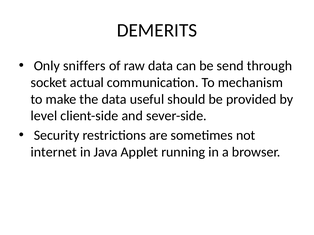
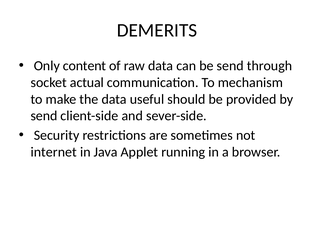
sniffers: sniffers -> content (84, 66)
level: level -> send (44, 116)
